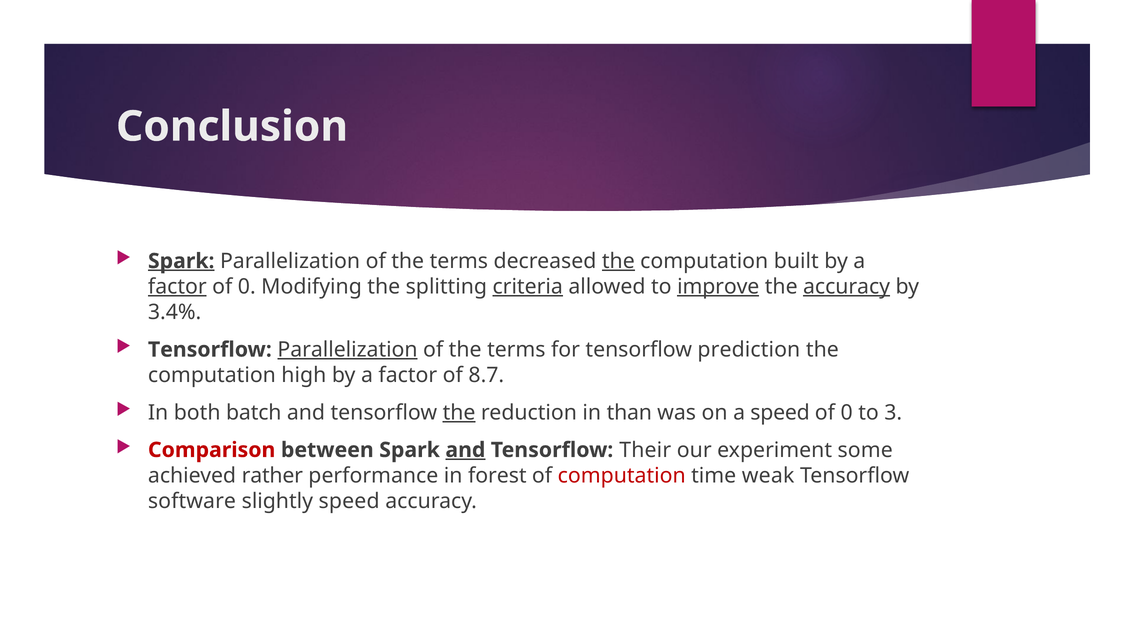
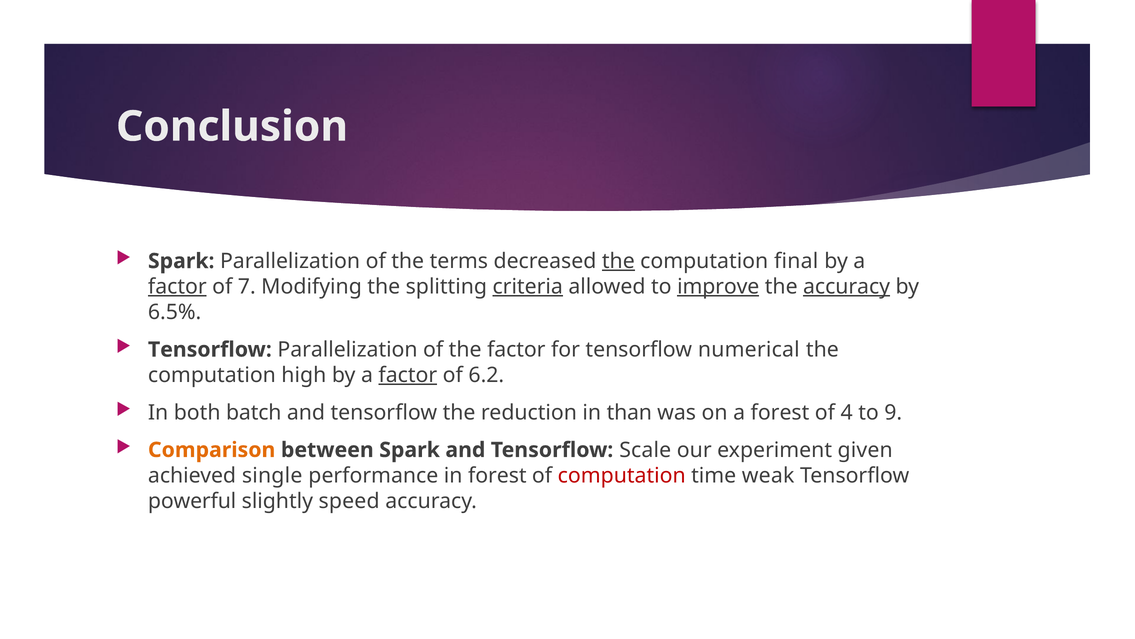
Spark underline: present -> none (181, 261)
built: built -> final (796, 261)
0: 0 -> 7 (247, 286)
3.4%: 3.4% -> 6.5% (175, 312)
Parallelization underline: present -> none (348, 349)
terms: terms -> factor (516, 349)
prediction: prediction -> numerical (749, 349)
factor underline: none -> present (408, 375)
8.7: 8.7 -> 6.2 (486, 375)
the underline: present -> none (459, 412)
a speed: speed -> forest (780, 412)
0: 0 -> 4 (847, 412)
3: 3 -> 9 (893, 412)
Comparison colour: red -> orange (212, 450)
and underline: present -> none (465, 450)
Their: Their -> Scale (645, 450)
some: some -> given (865, 450)
rather: rather -> single (272, 475)
software: software -> powerful (192, 501)
